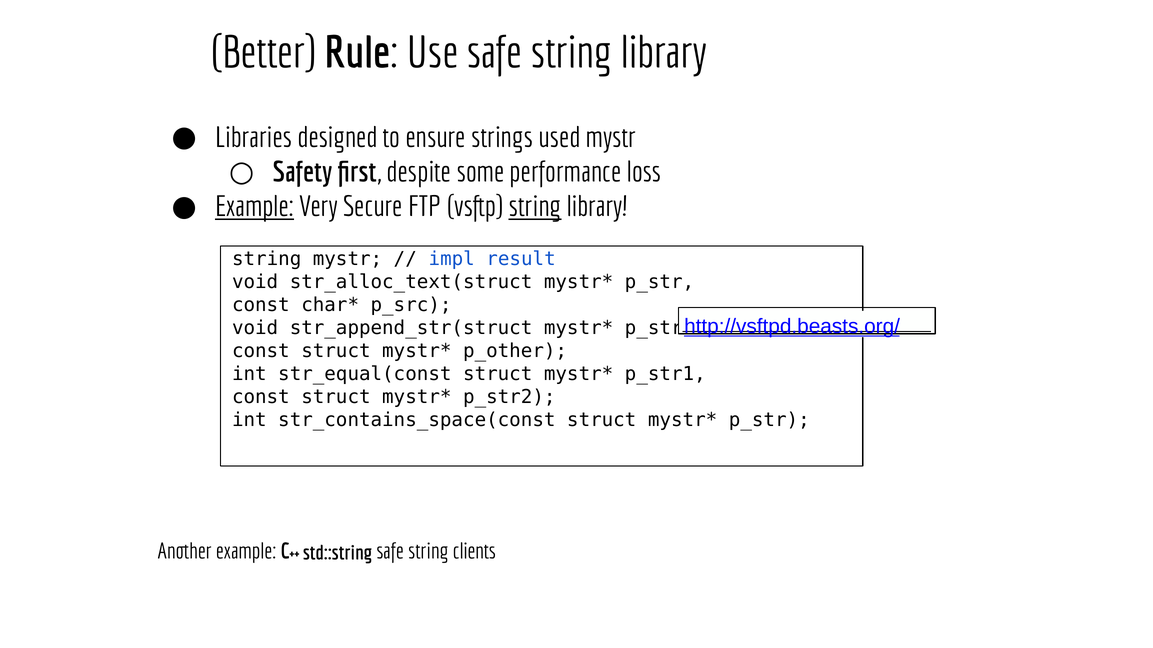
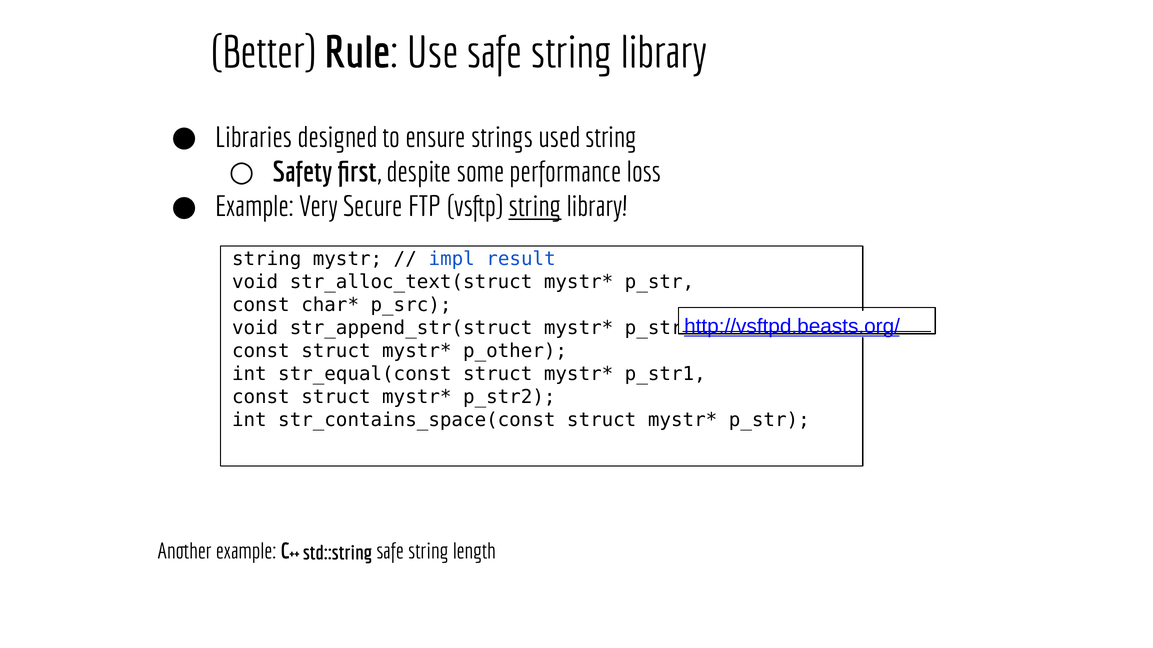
used mystr: mystr -> string (611, 138)
Example underline: present -> none (255, 207)
clients: clients -> length (474, 552)
